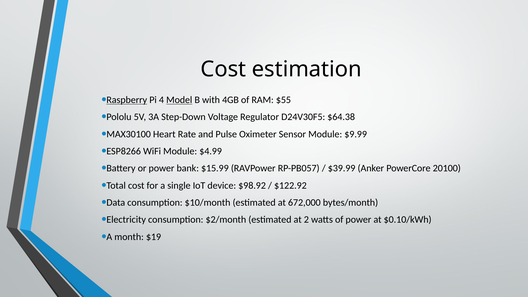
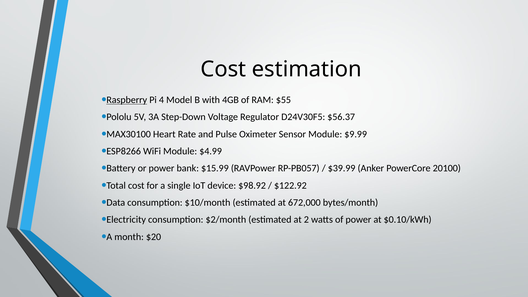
Model underline: present -> none (179, 100)
$64.38: $64.38 -> $56.37 (341, 117)
$19: $19 -> $20 (154, 237)
